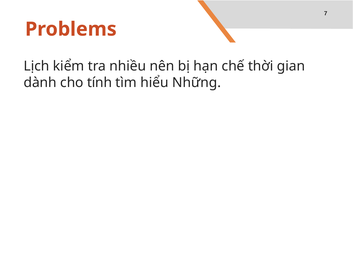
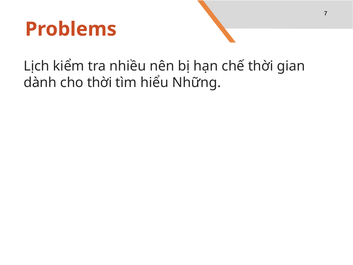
cho tính: tính -> thời (100, 82)
